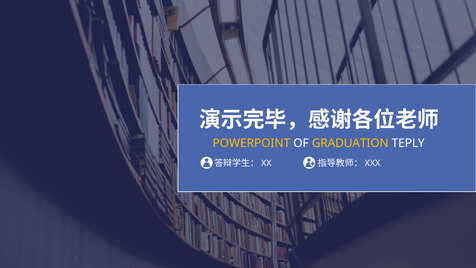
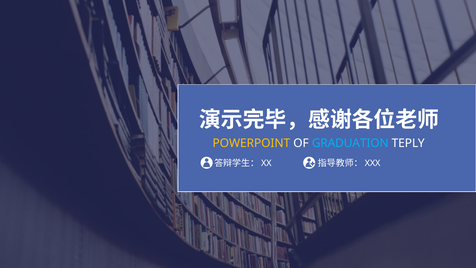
GRADUATION colour: yellow -> light blue (350, 143)
